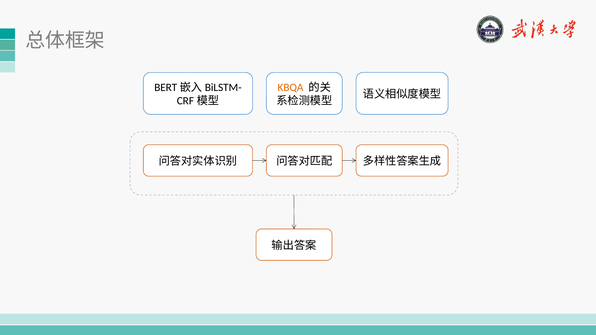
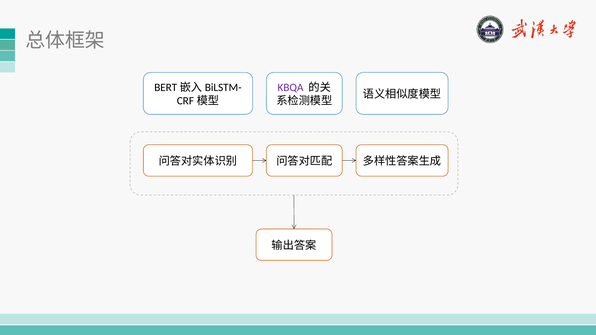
KBQA colour: orange -> purple (290, 88)
